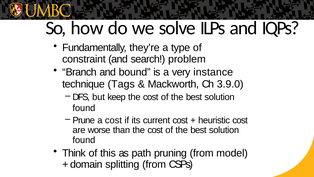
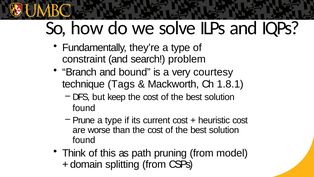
instance: instance -> courtesy (213, 72)
3.9.0: 3.9.0 -> 1.8.1 (230, 84)
Prune a cost: cost -> type (114, 120)
